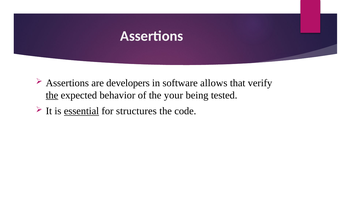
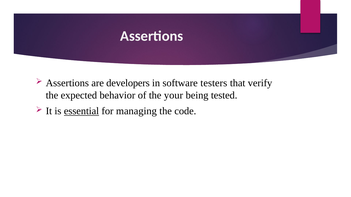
allows: allows -> testers (214, 83)
the underline: present -> none (52, 95)
structures: structures -> managing (136, 111)
